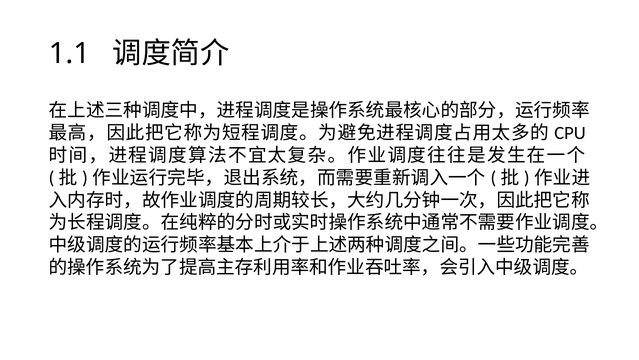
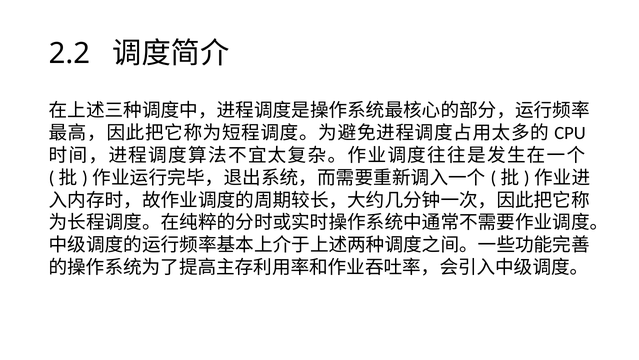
1.1: 1.1 -> 2.2 (69, 54)
